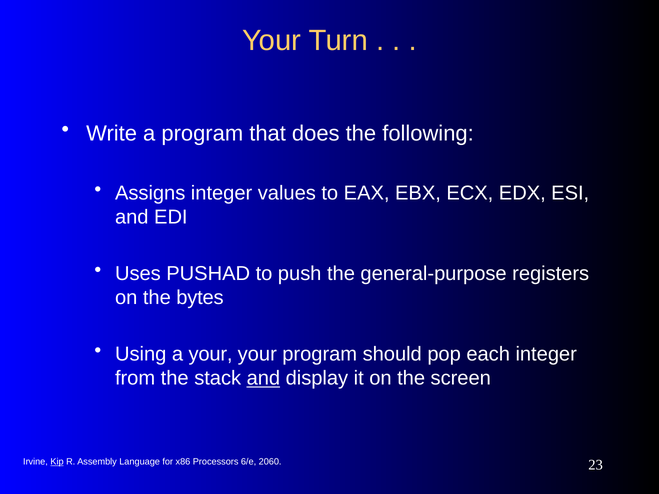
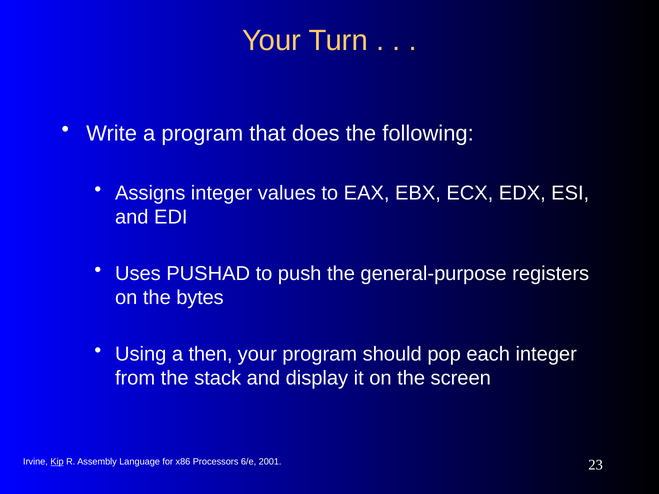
a your: your -> then (211, 354)
and underline: present -> none (263, 378)
2060: 2060 -> 2001 (270, 462)
